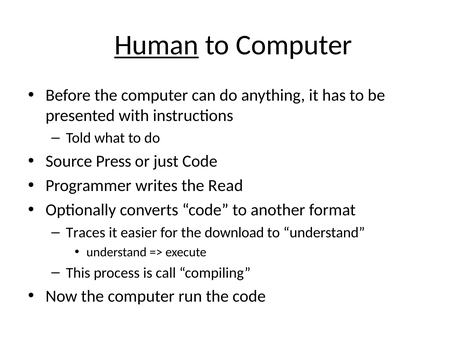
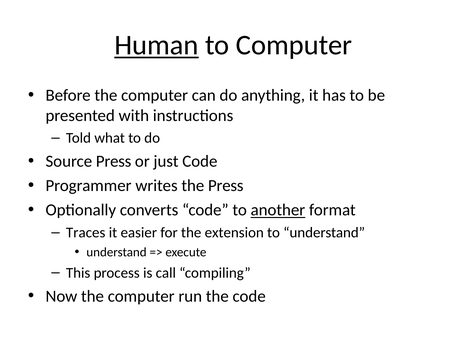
the Read: Read -> Press (226, 186)
another underline: none -> present (278, 210)
download: download -> extension (234, 233)
